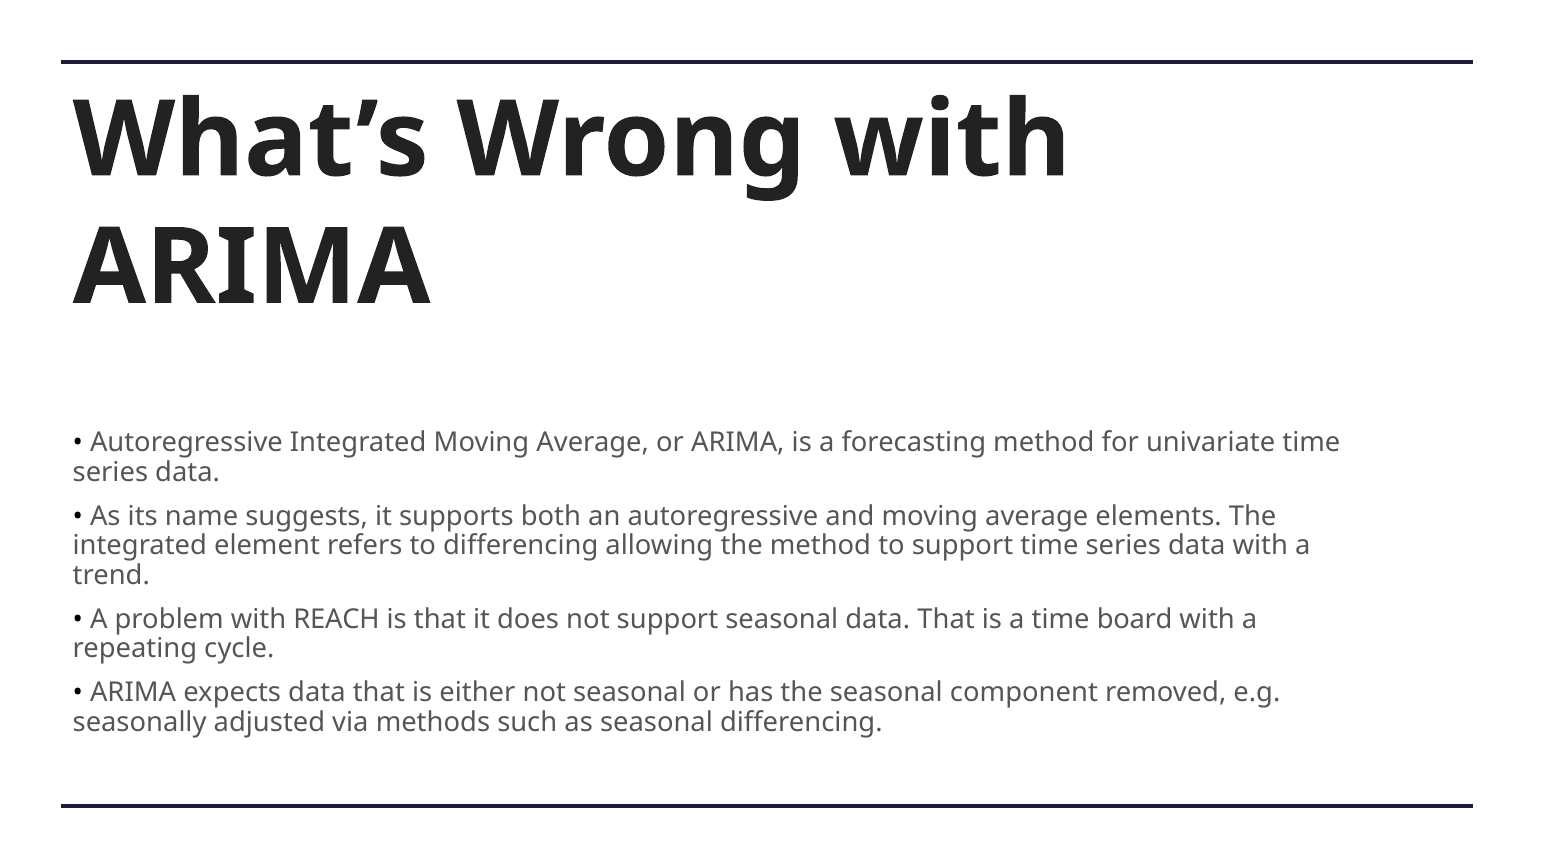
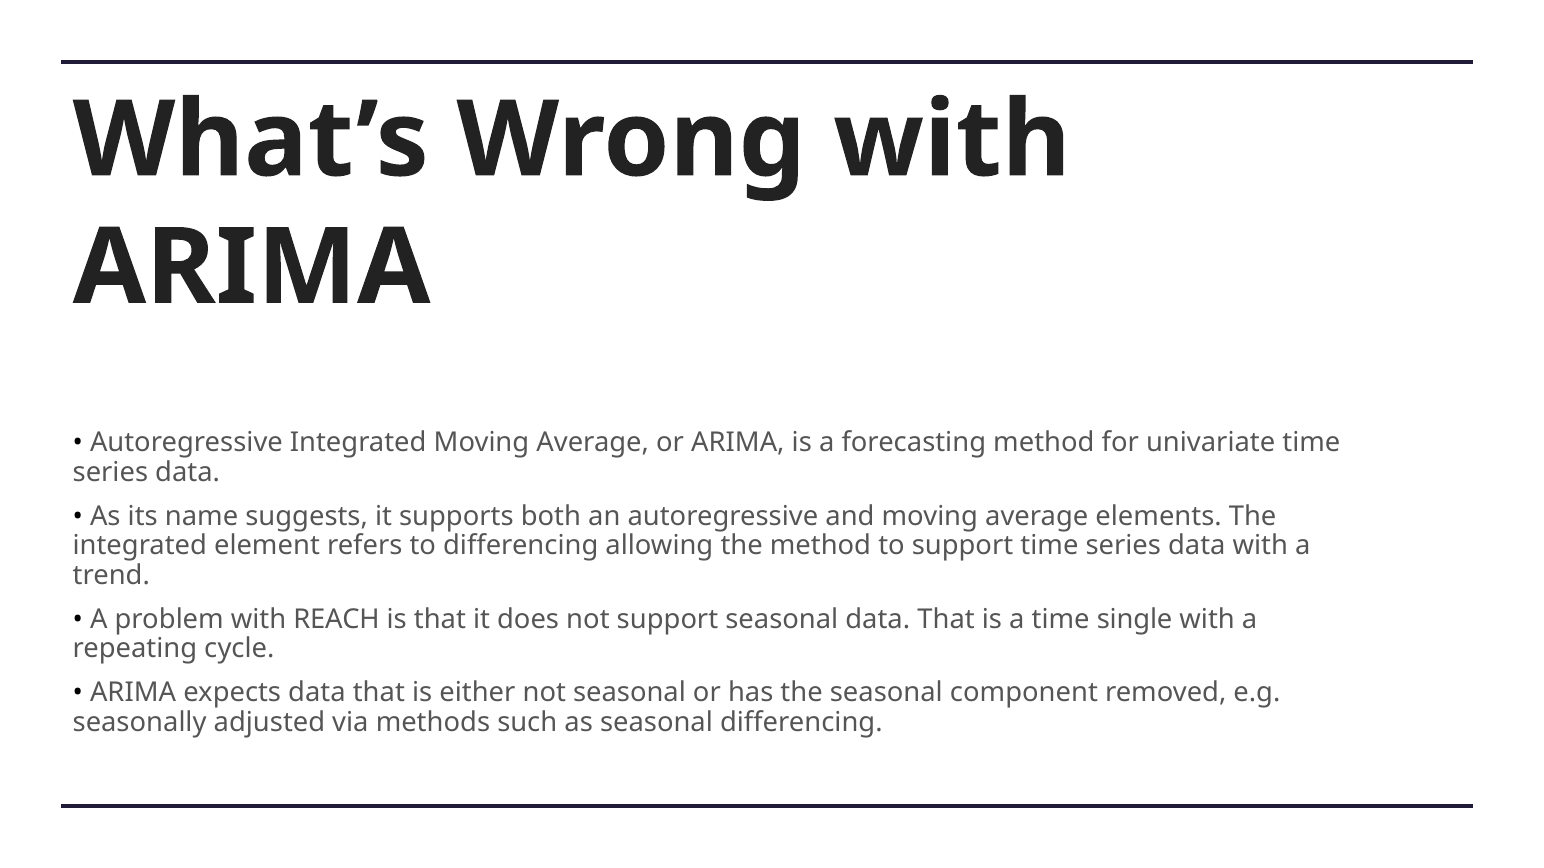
board: board -> single (1135, 620)
